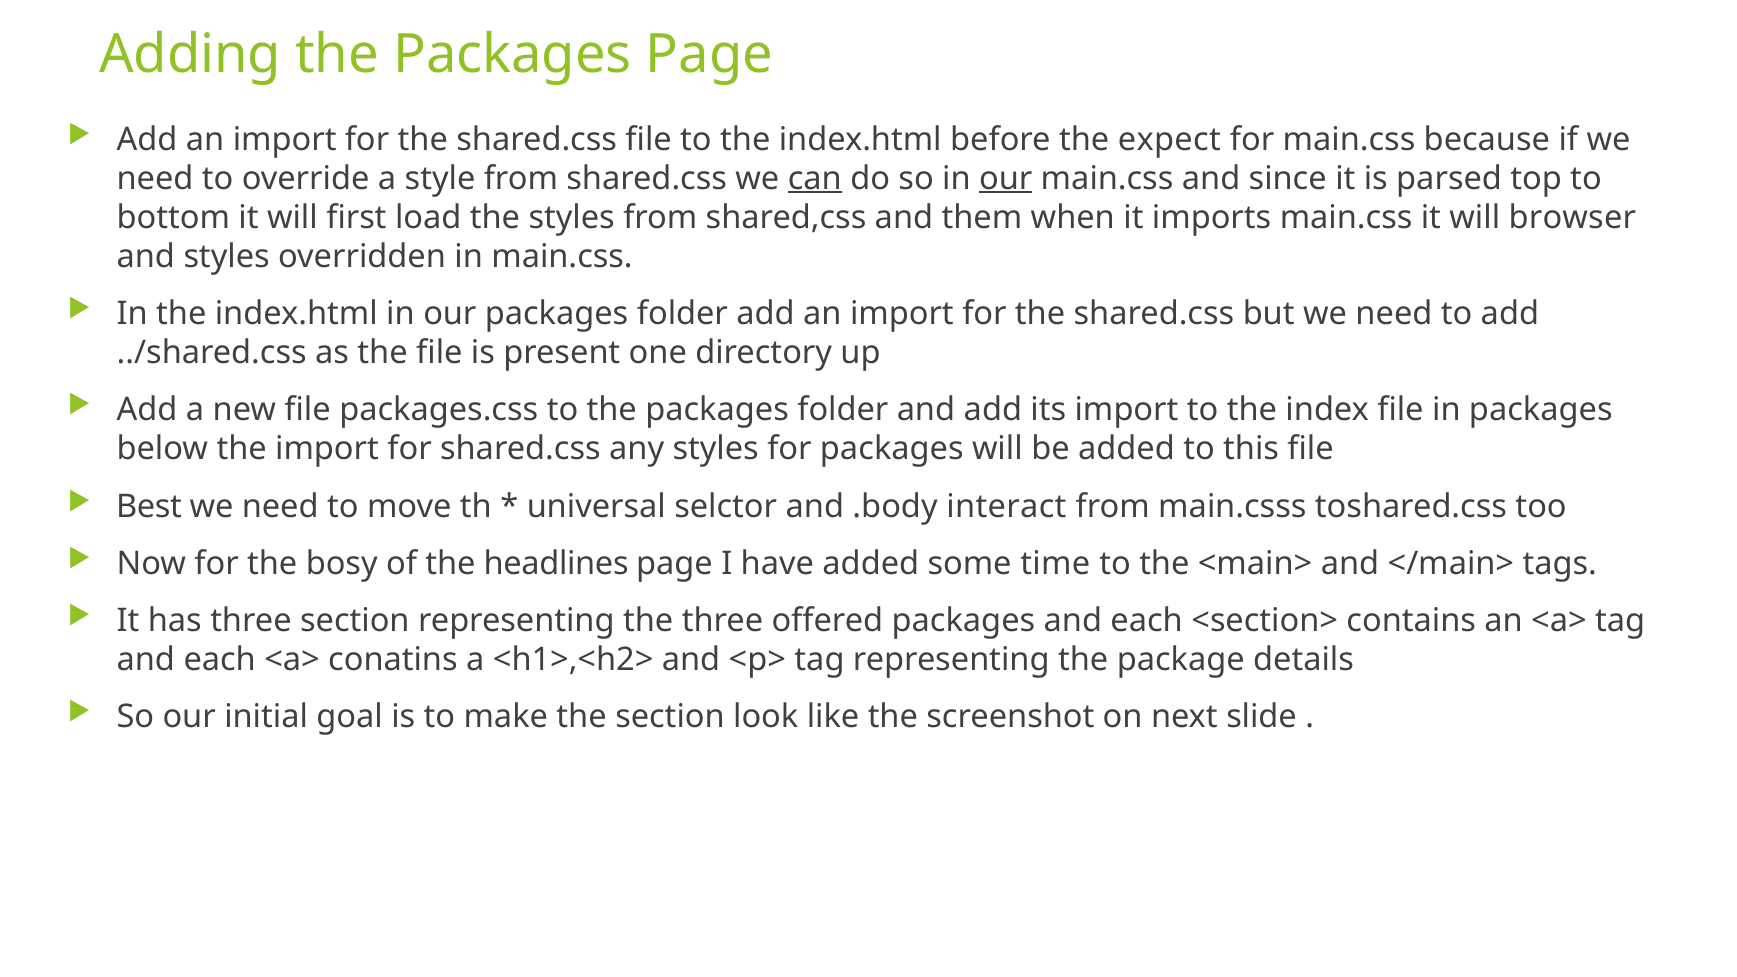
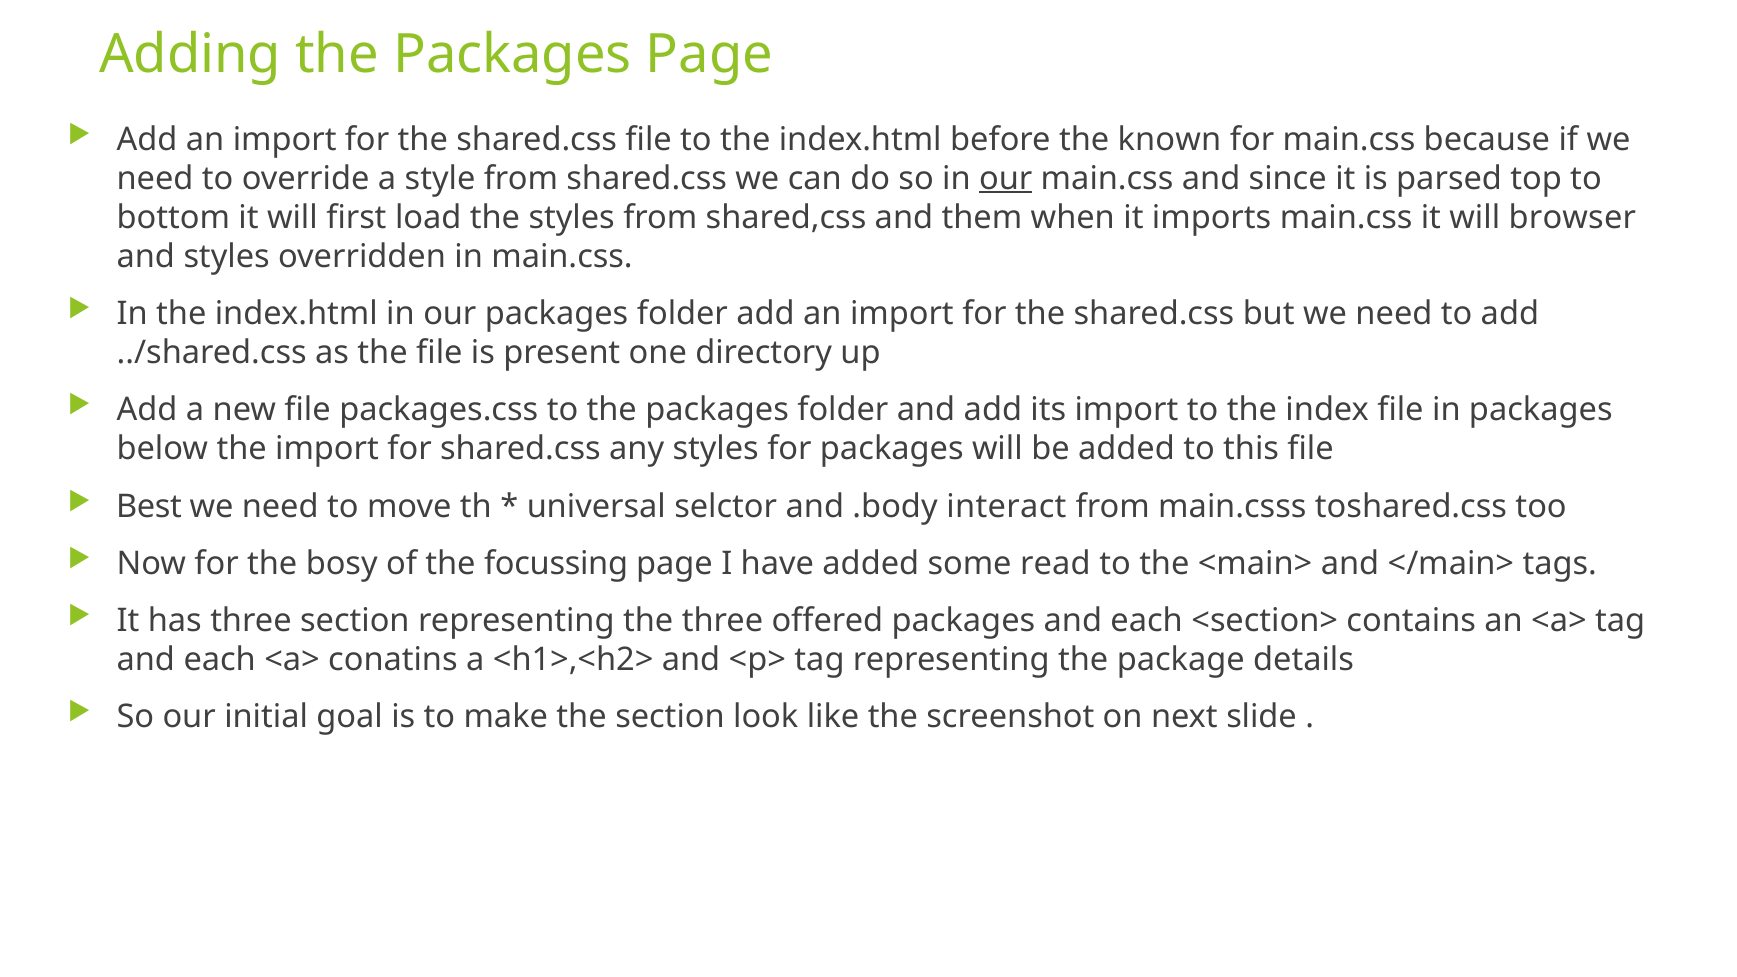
expect: expect -> known (1169, 139)
can underline: present -> none (815, 178)
headlines: headlines -> focussing (556, 564)
time: time -> read (1055, 564)
